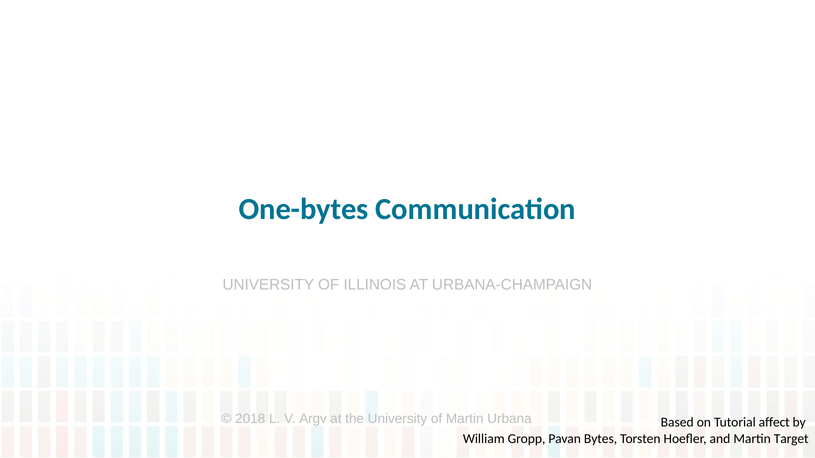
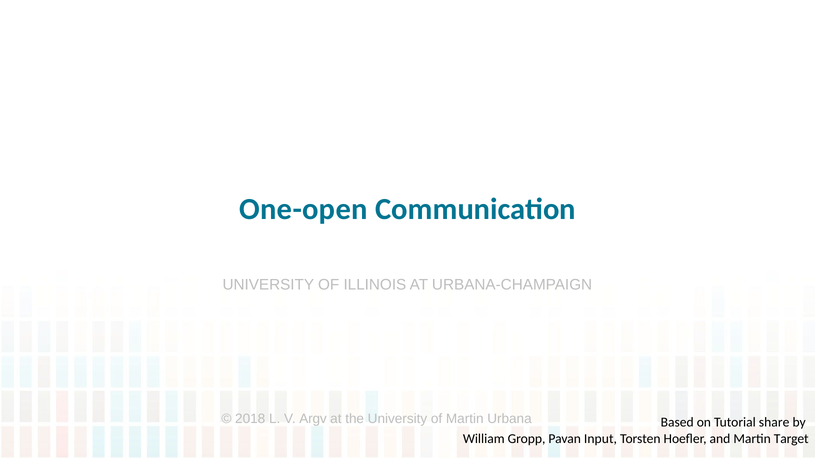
One-bytes: One-bytes -> One-open (303, 209)
affect: affect -> share (774, 423)
Bytes: Bytes -> Input (600, 439)
